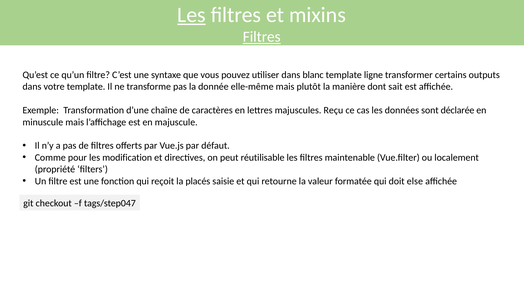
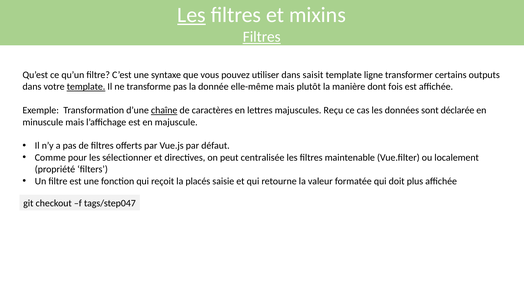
blanc: blanc -> saisit (313, 75)
template underline: none -> present (86, 87)
sait: sait -> fois (396, 87)
chaîne underline: none -> present (164, 110)
modification: modification -> sélectionner (127, 157)
réutilisable: réutilisable -> centralisée (263, 157)
else: else -> plus (415, 181)
